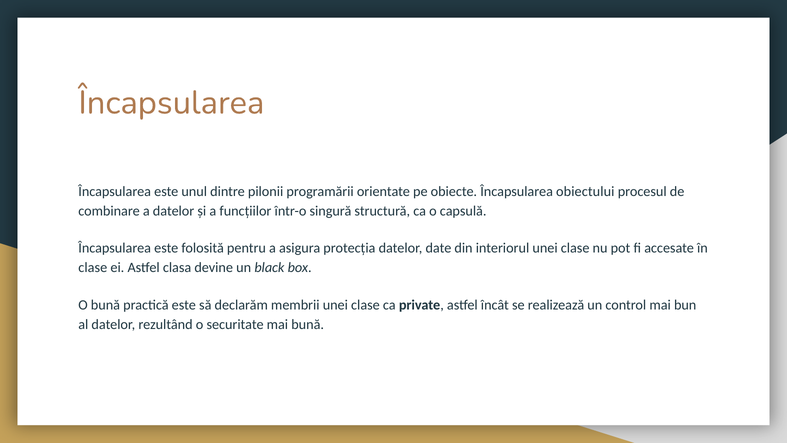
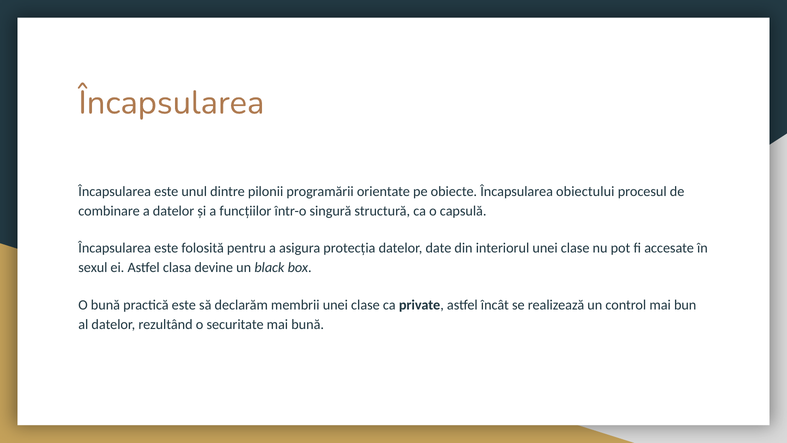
clase: clase -> sexul (93, 268)
